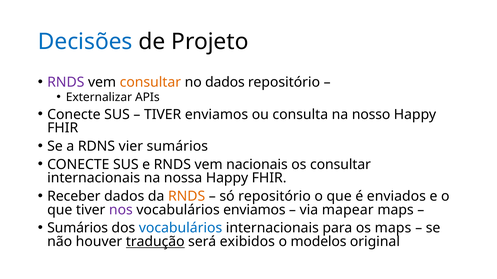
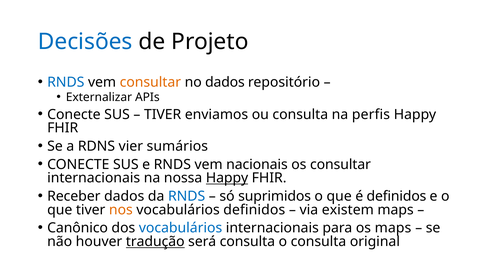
RNDS colour: purple -> blue (66, 83)
nosso: nosso -> perfis (371, 115)
Happy underline: none -> present (227, 178)
RNDS colour: orange -> blue (187, 197)
só repositório: repositório -> suprimidos (275, 197)
é enviados: enviados -> definidos (396, 197)
nos colour: purple -> orange (121, 210)
vocabulários enviamos: enviamos -> definidos (254, 210)
mapear: mapear -> existem (348, 210)
Sumários: Sumários -> Canônico (78, 229)
será exibidos: exibidos -> consulta (247, 242)
o modelos: modelos -> consulta (318, 242)
